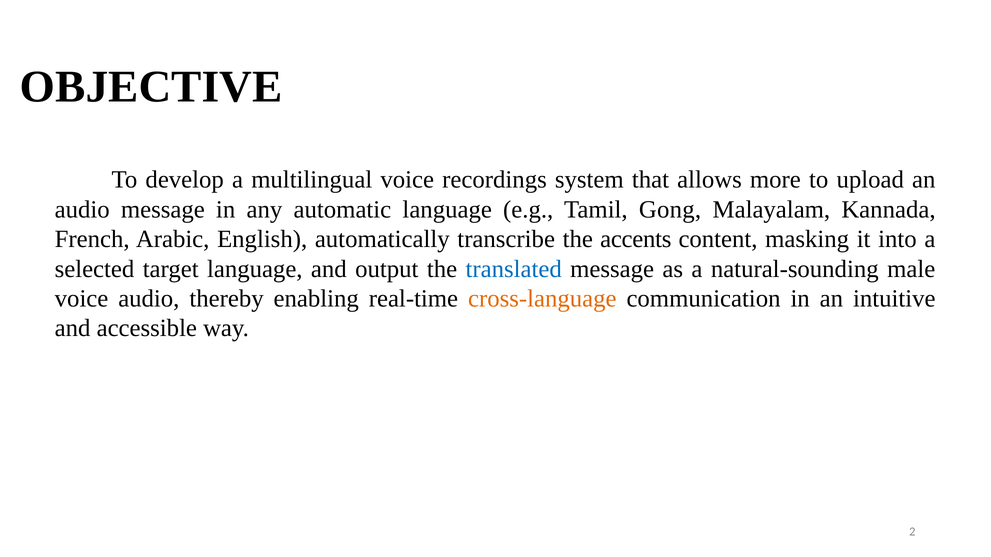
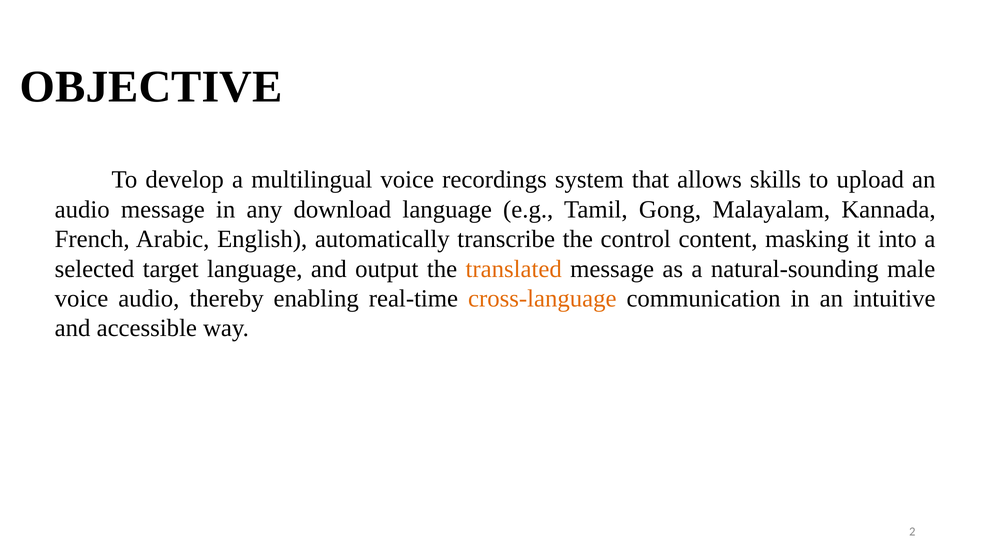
more: more -> skills (776, 180)
automatic: automatic -> download (342, 210)
accents: accents -> control (636, 239)
translated colour: blue -> orange (514, 269)
